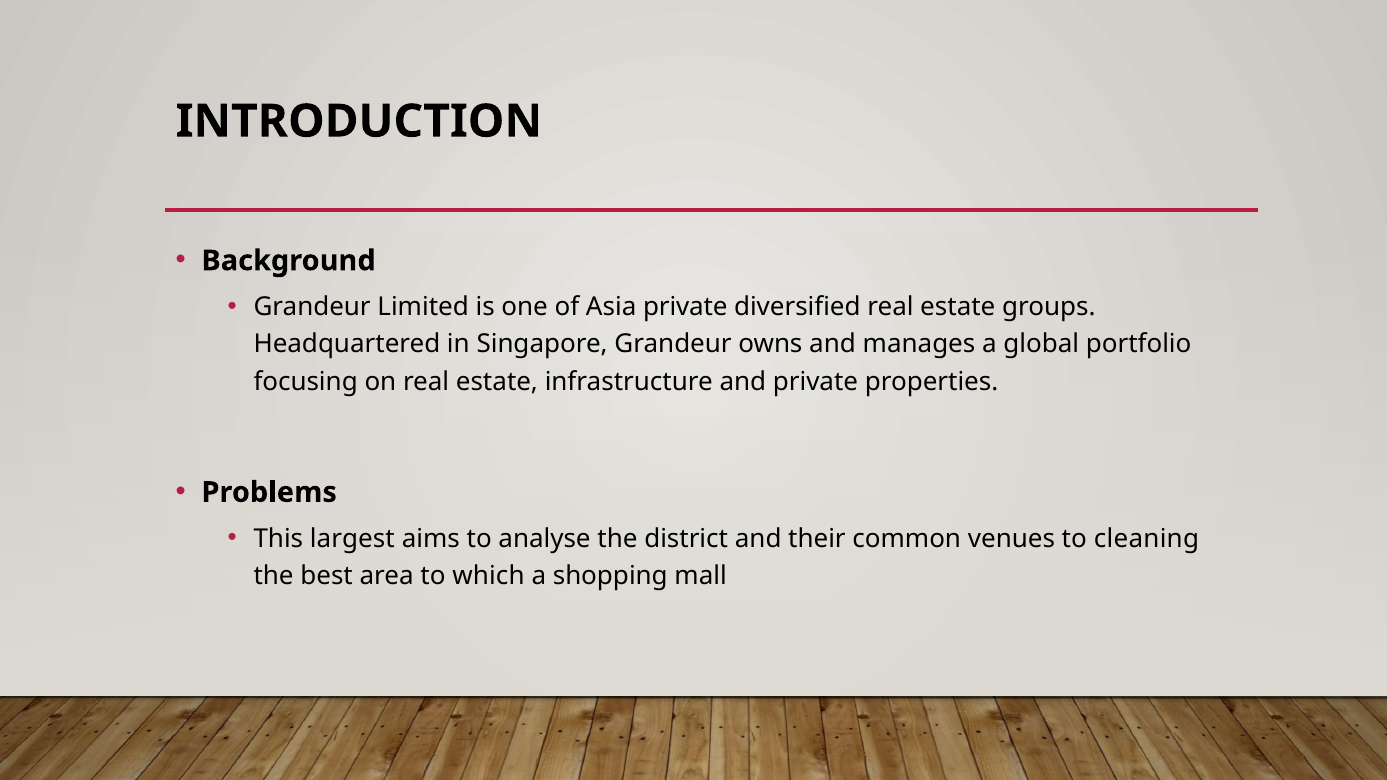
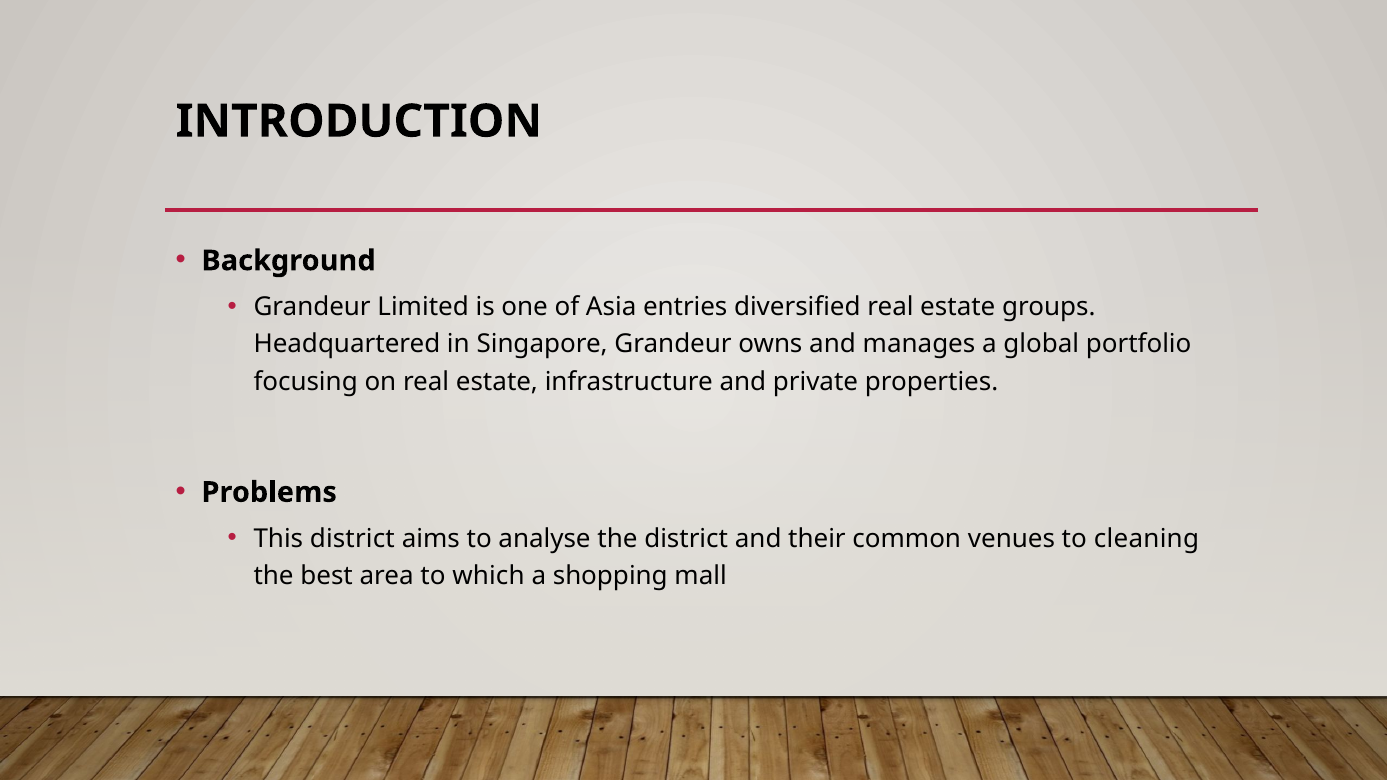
Asia private: private -> entries (685, 307)
This largest: largest -> district (352, 539)
